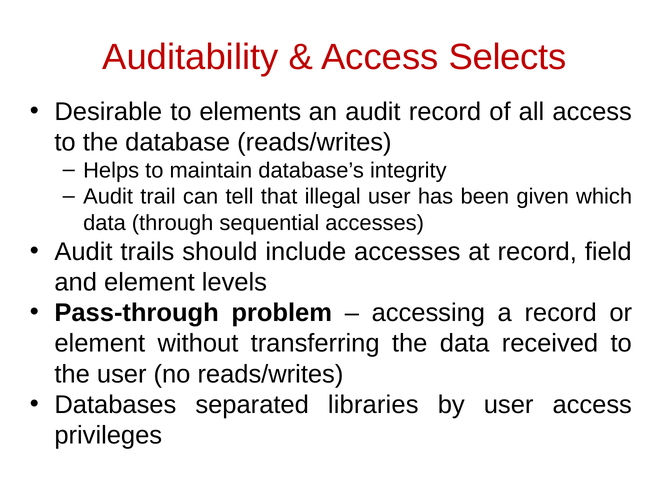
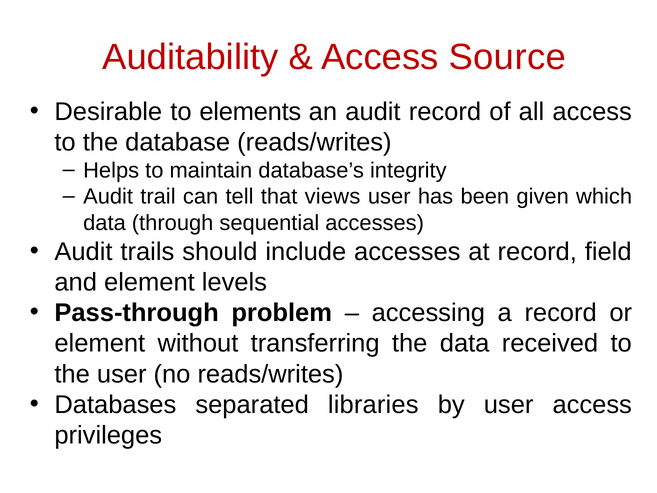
Selects: Selects -> Source (507, 57)
illegal: illegal -> views (333, 197)
